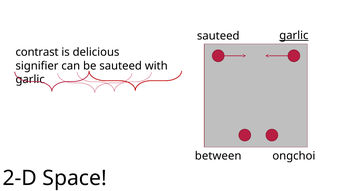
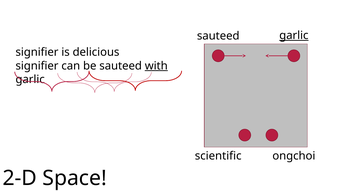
contrast: contrast -> signifier (37, 52)
with underline: none -> present (156, 66)
between: between -> scientific (218, 156)
